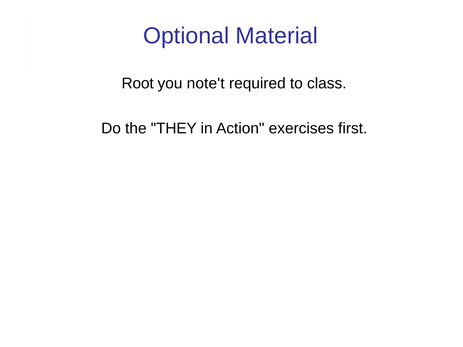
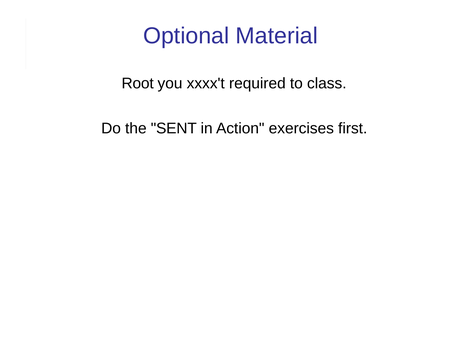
note't: note't -> xxxx't (206, 84)
THEY: THEY -> SENT (174, 128)
